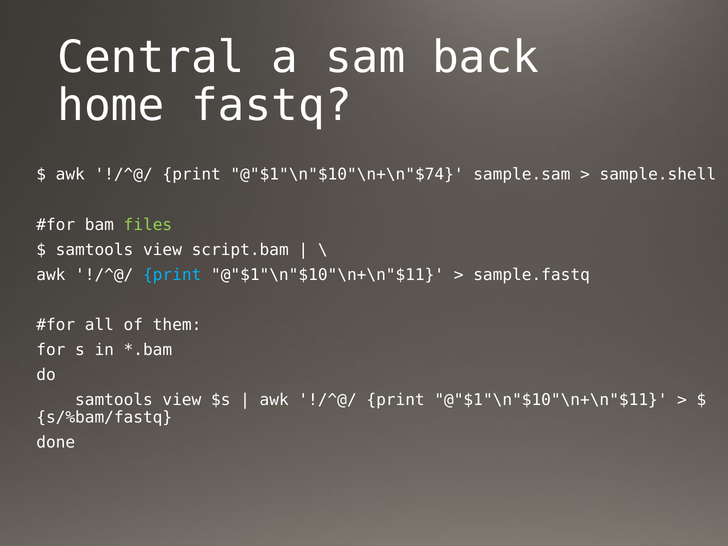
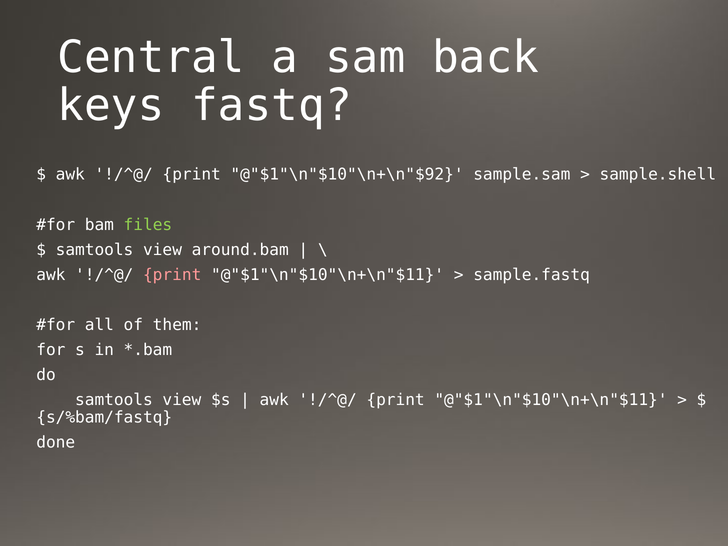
home: home -> keys (111, 106)
@"$1"\n"$10"\n+\n"$74: @"$1"\n"$10"\n+\n"$74 -> @"$1"\n"$10"\n+\n"$92 (347, 175)
script.bam: script.bam -> around.bam (240, 250)
print colour: light blue -> pink (172, 275)
